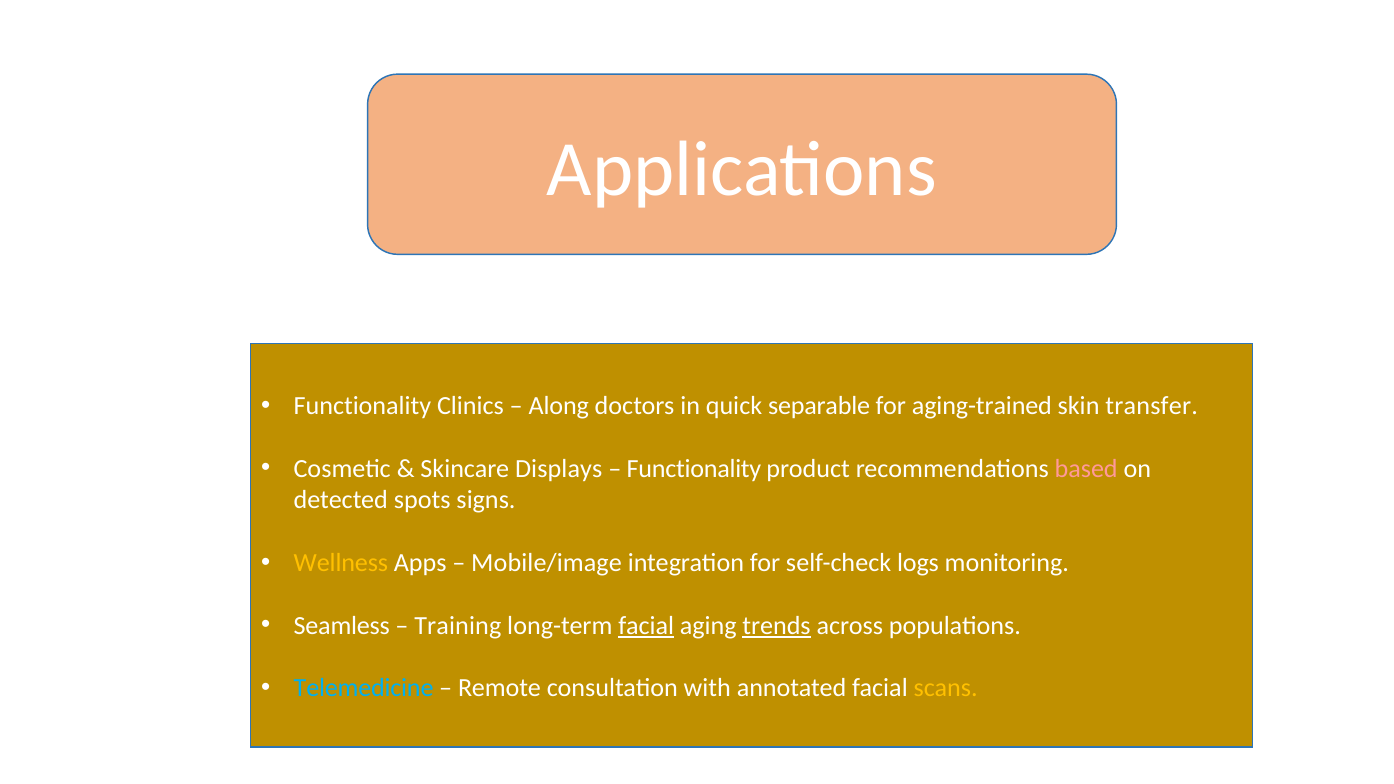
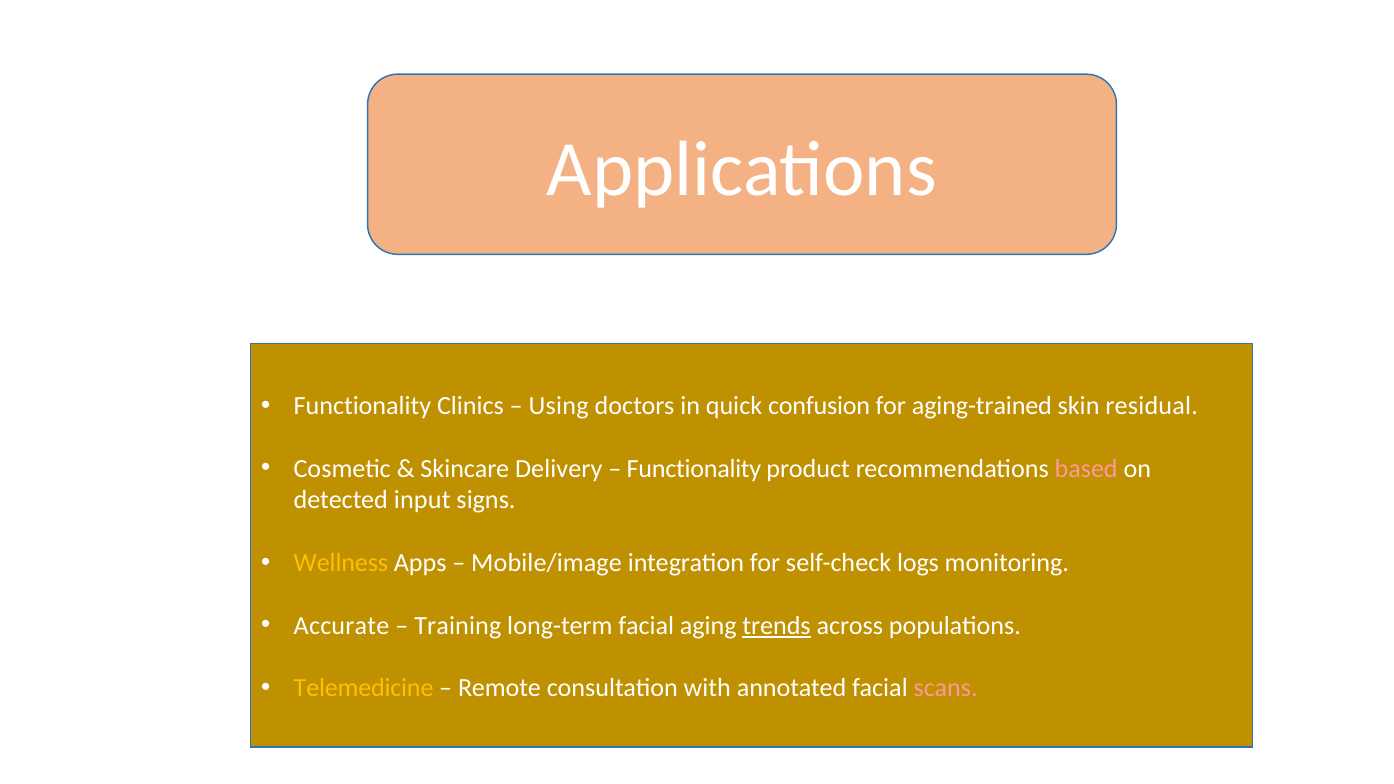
Along: Along -> Using (559, 406)
separable: separable -> confusion (819, 406)
transfer: transfer -> residual (1152, 406)
Displays: Displays -> Delivery (559, 469)
spots: spots -> input (422, 500)
Seamless: Seamless -> Accurate (342, 626)
facial underline: present -> none (646, 626)
Telemedicine colour: light blue -> yellow (364, 688)
scans colour: yellow -> pink (946, 688)
